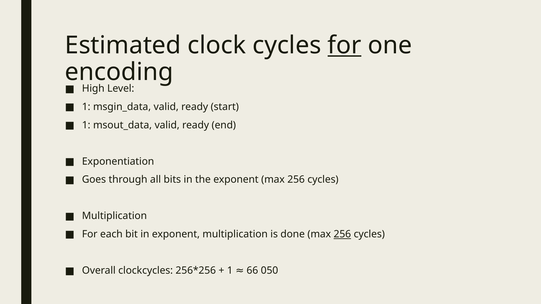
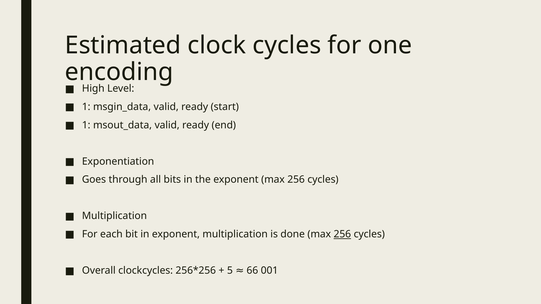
for underline: present -> none (345, 45)
1: 1 -> 5 (230, 271)
050: 050 -> 001 (270, 271)
